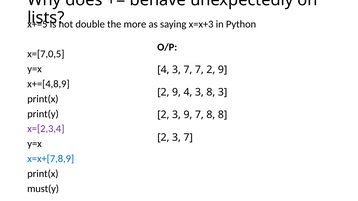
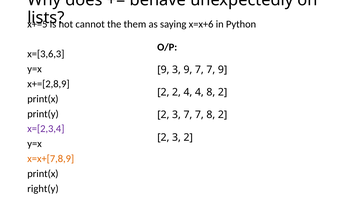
double: double -> cannot (90, 24)
more: more -> them (135, 24)
x=x+3: x=x+3 -> x=x+6 (201, 24)
x=[7,0,5: x=[7,0,5 -> x=[3,6,3 (46, 54)
4: 4 -> 9 (163, 70)
7: 7 -> 9 (188, 70)
2: 2 -> 7 (211, 70)
x+=[4,8,9: x+=[4,8,9 -> x+=[2,8,9 (48, 84)
9: 9 -> 2 (176, 92)
3: 3 -> 4 (199, 92)
3: 3 -> 2 (223, 92)
3 9: 9 -> 7 (188, 115)
7 8 8: 8 -> 2 (223, 115)
2 3 7: 7 -> 2 (188, 138)
x=x+[7,8,9 colour: blue -> orange (51, 159)
must(y: must(y -> right(y (43, 189)
